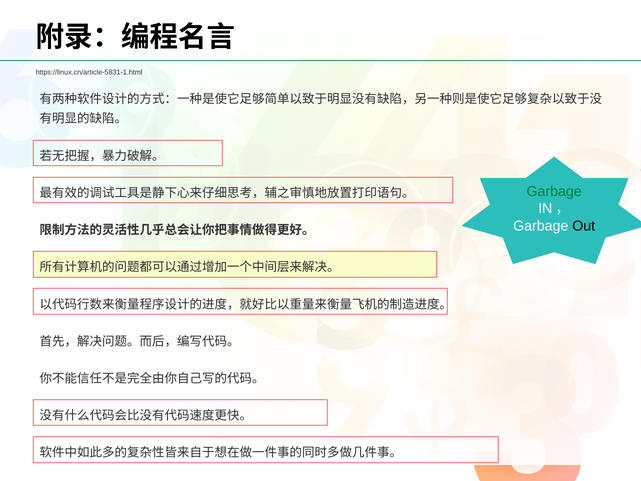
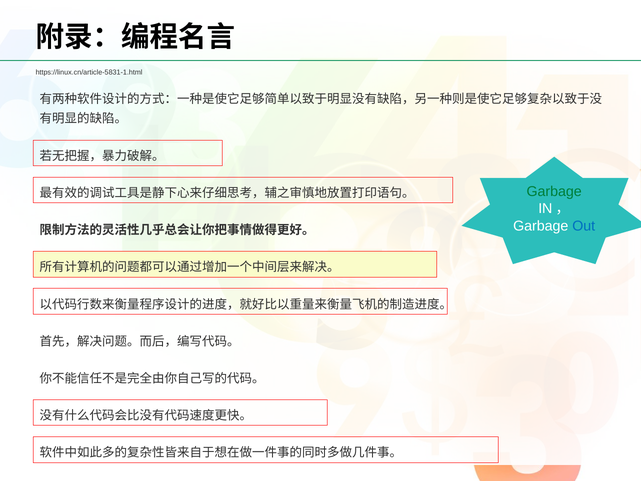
Out colour: black -> blue (584, 226)
